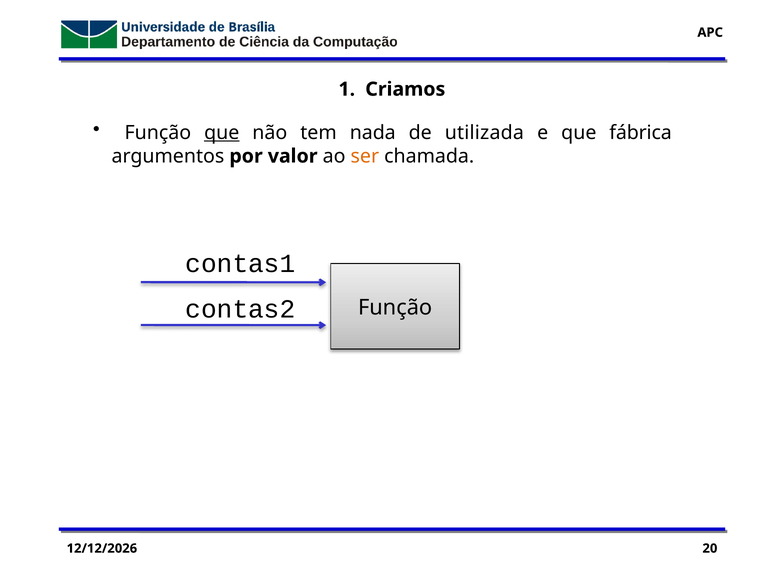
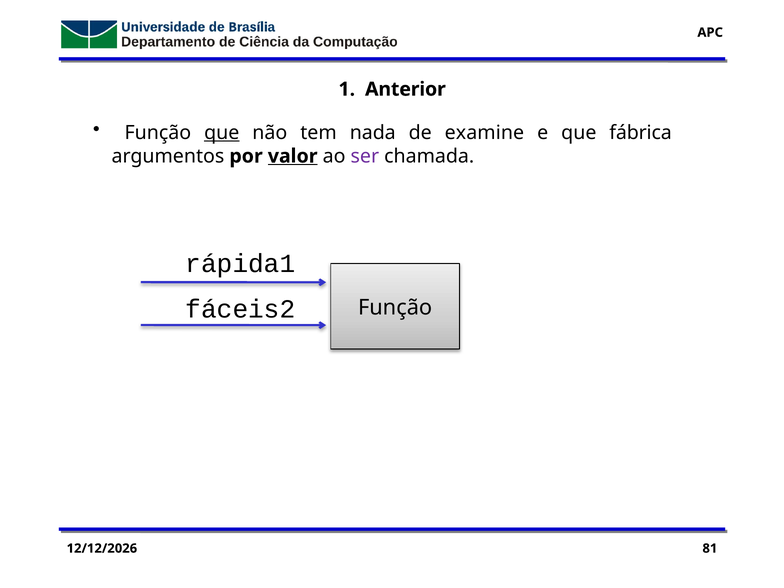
Criamos: Criamos -> Anterior (405, 89)
utilizada: utilizada -> examine (484, 133)
valor underline: none -> present (293, 156)
ser colour: orange -> purple (365, 156)
contas1: contas1 -> rápida1 (240, 263)
contas2: contas2 -> fáceis2 (240, 309)
20: 20 -> 81 (710, 548)
